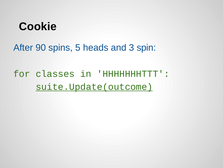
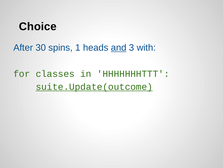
Cookie: Cookie -> Choice (38, 26)
90: 90 -> 30 (41, 47)
5: 5 -> 1 (78, 47)
and underline: none -> present (119, 47)
spin: spin -> with (146, 47)
